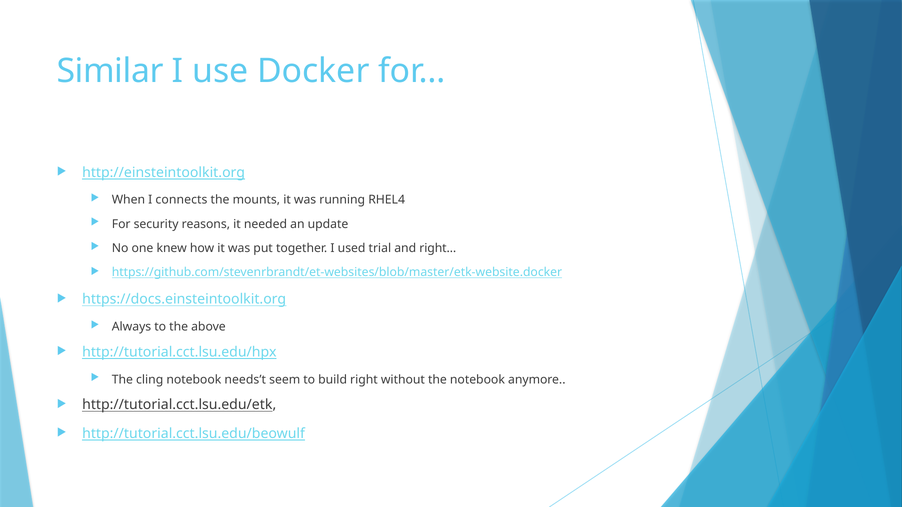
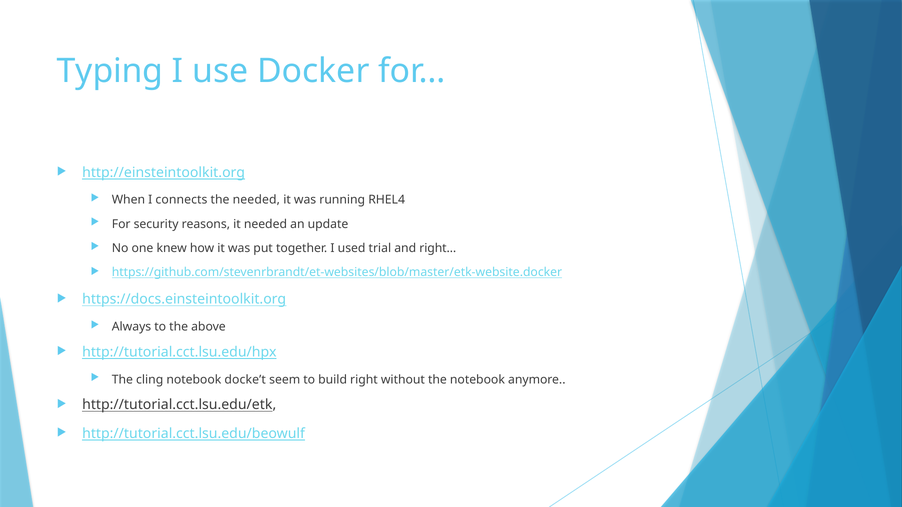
Similar: Similar -> Typing (110, 71)
the mounts: mounts -> needed (256, 200)
needs’t: needs’t -> docke’t (245, 380)
